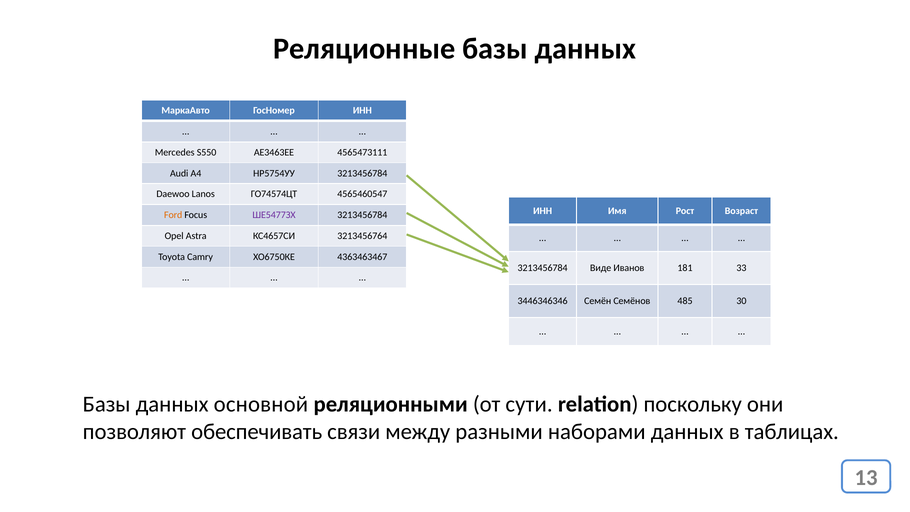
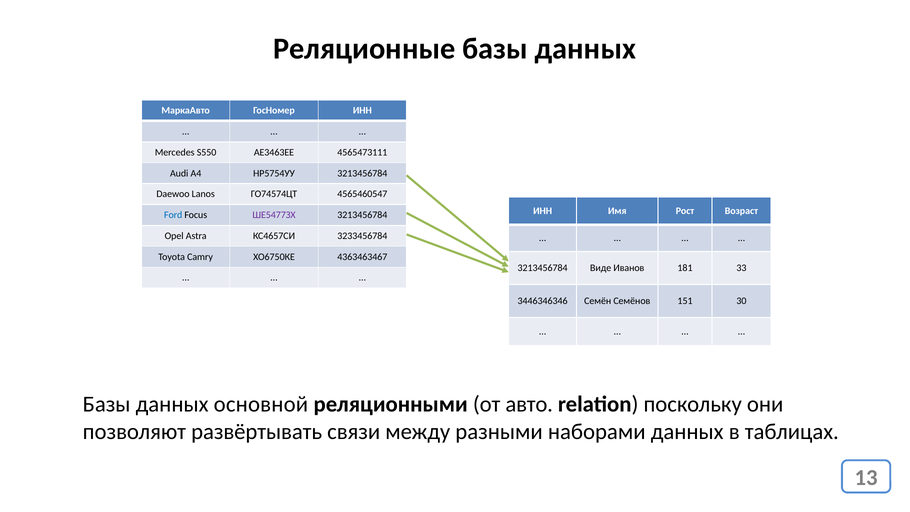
Ford colour: orange -> blue (173, 215)
3213456764: 3213456764 -> 3233456784 (362, 236)
485: 485 -> 151 (685, 301)
сути: сути -> авто (529, 404)
обеспечивать: обеспечивать -> развёртывать (257, 431)
